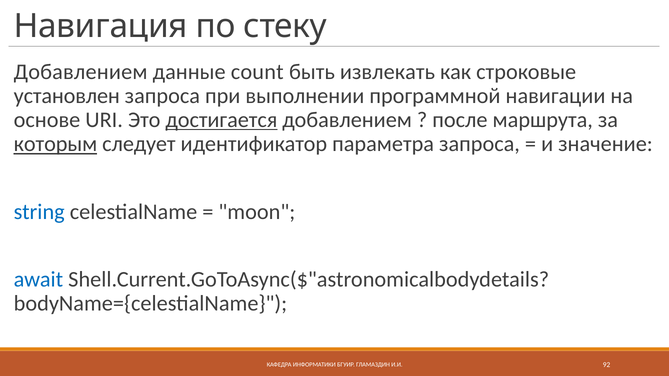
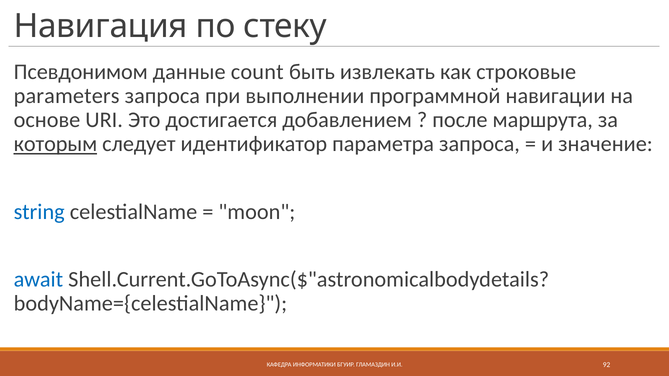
Добавлением: Добавлением -> Псевдонимом (81, 72)
установлен: установлен -> parameters (67, 96)
достигается underline: present -> none (221, 120)
